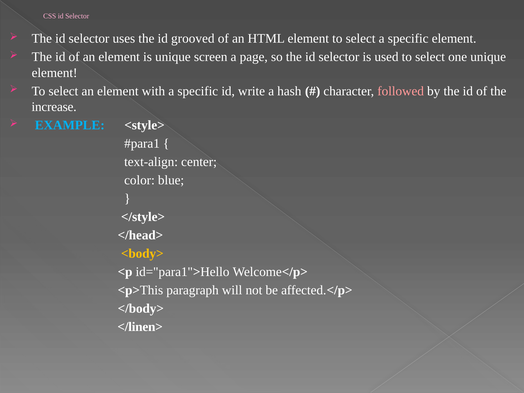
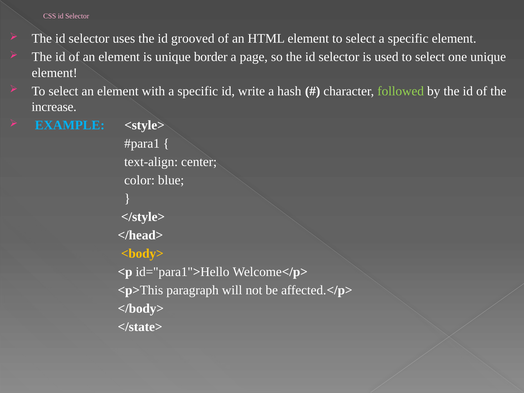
screen: screen -> border (211, 57)
followed colour: pink -> light green (401, 91)
</linen>: </linen> -> </state> (140, 327)
